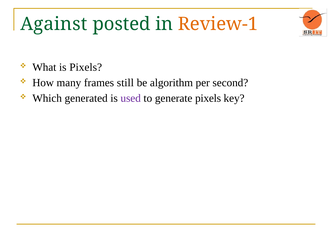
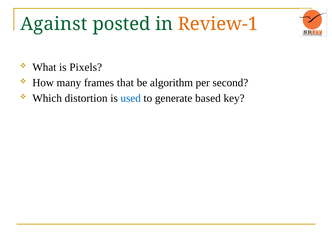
still: still -> that (125, 83)
generated: generated -> distortion (86, 98)
used colour: purple -> blue (131, 98)
generate pixels: pixels -> based (208, 98)
